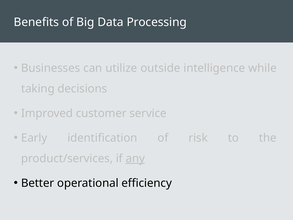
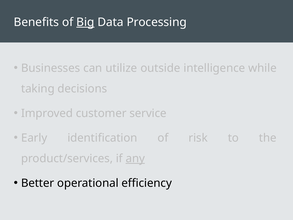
Big underline: none -> present (85, 22)
